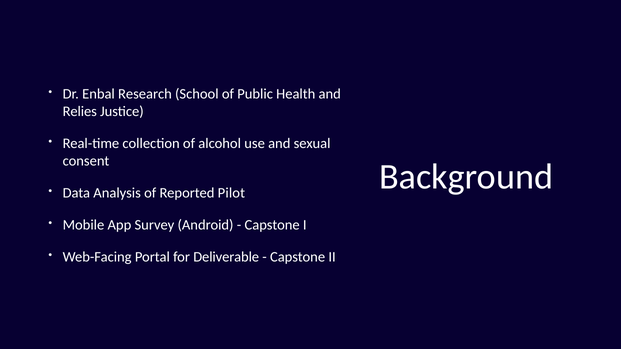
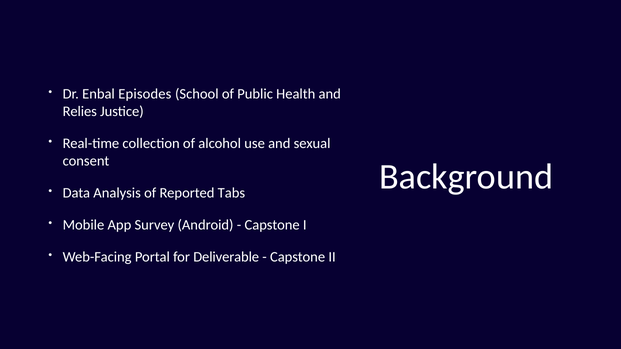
Research: Research -> Episodes (145, 94)
Pilot: Pilot -> Tabs (231, 193)
